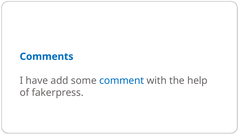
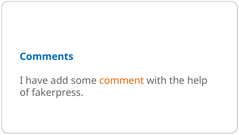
comment colour: blue -> orange (122, 80)
